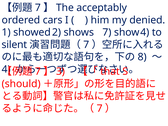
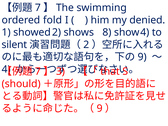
acceptably: acceptably -> swimming (102, 8)
cars: cars -> fold (53, 20)
shows 7: 7 -> 8 (107, 32)
7: 7 -> 2 (86, 45)
8: 8 -> 9 (142, 57)
7: 7 -> 9 (100, 108)
